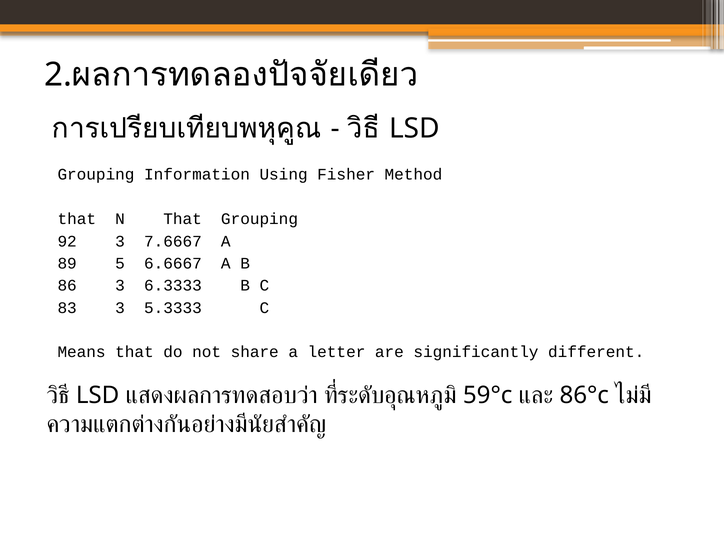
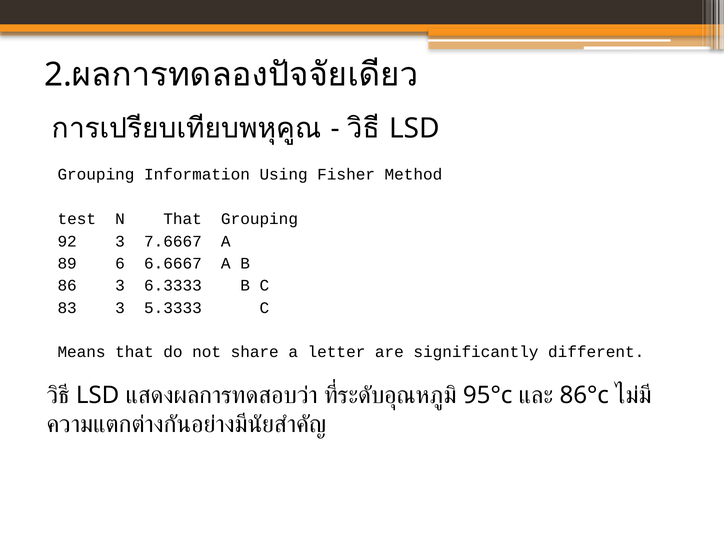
that: that -> test (77, 219)
5: 5 -> 6 (120, 263)
59°c: 59°c -> 95°c (488, 395)
